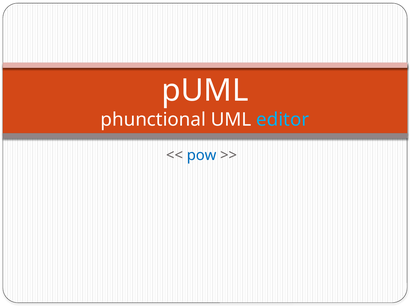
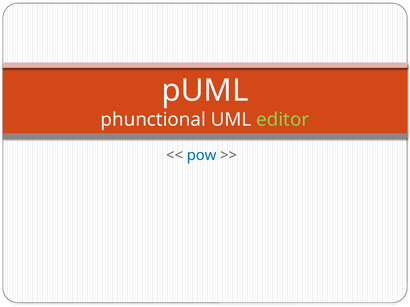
editor colour: light blue -> light green (283, 120)
